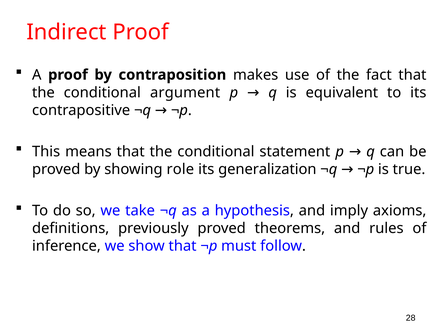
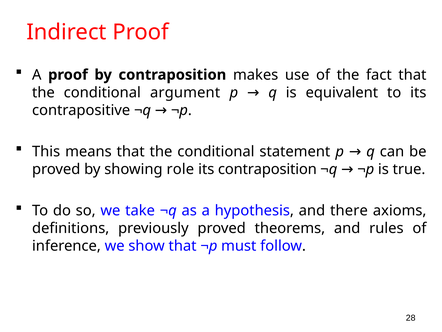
its generalization: generalization -> contraposition (267, 169)
imply: imply -> there (349, 210)
